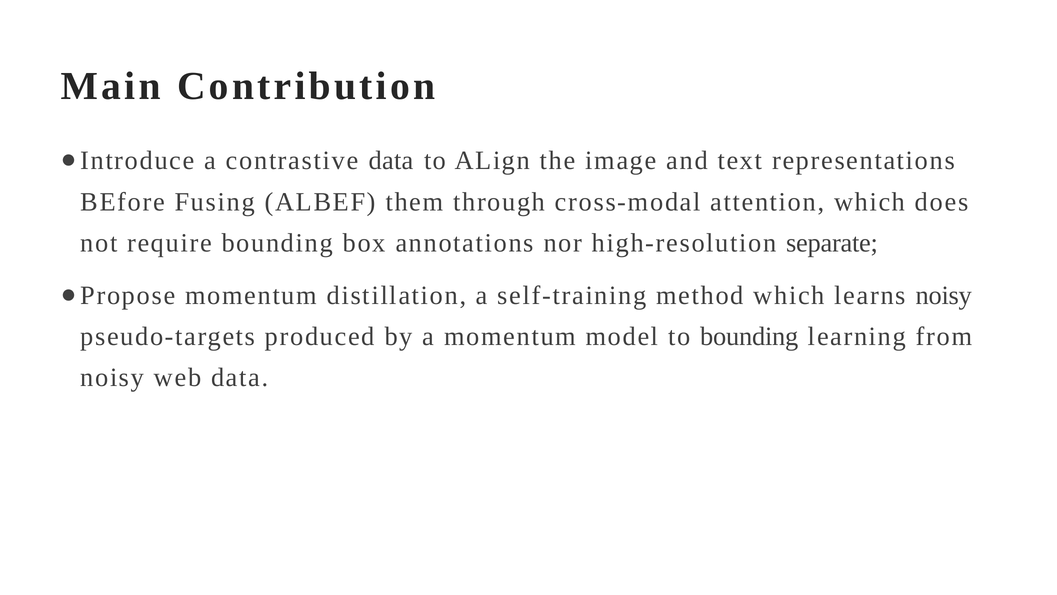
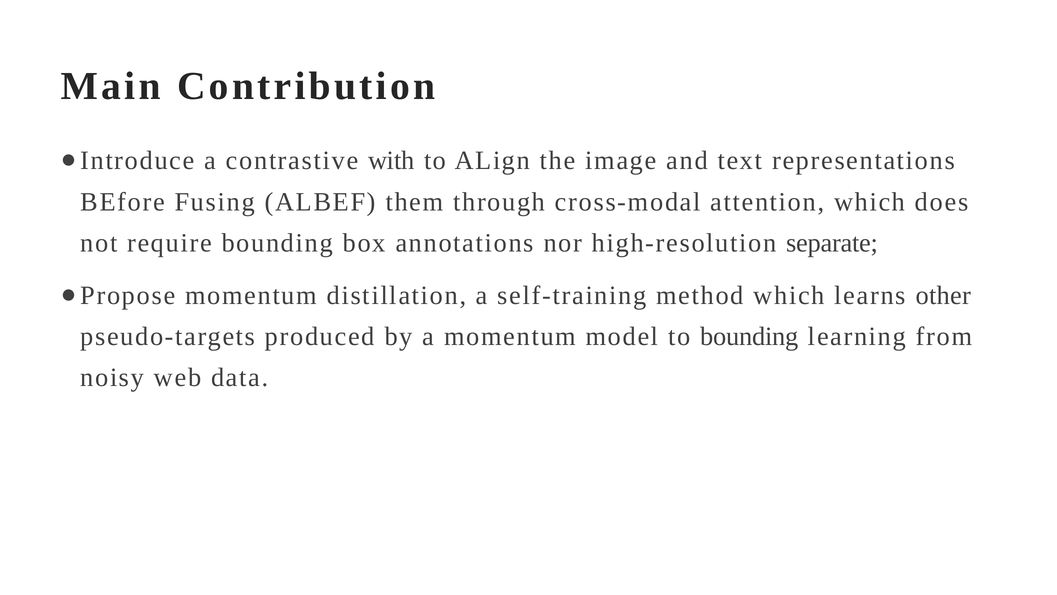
contrastive data: data -> with (391, 160)
learns noisy: noisy -> other (944, 295)
